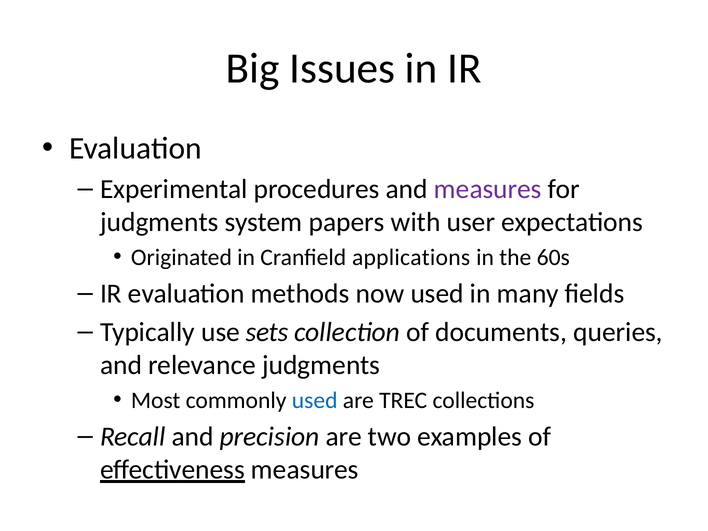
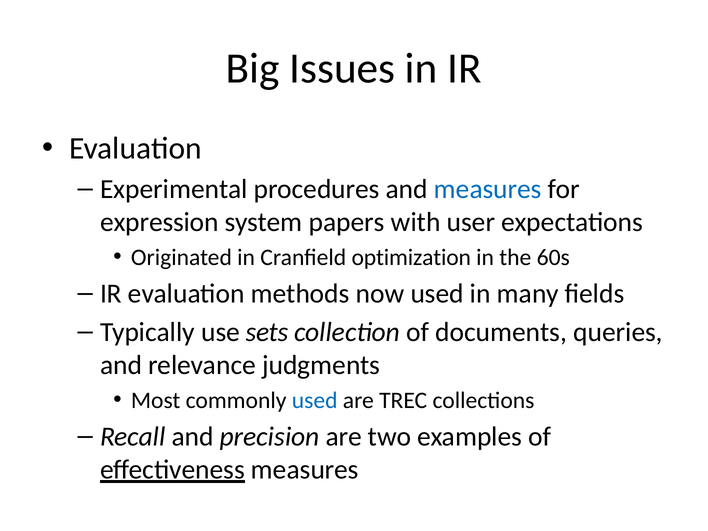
measures colour: purple -> blue (488, 189)
judgments: judgments -> expression (159, 222)
applications: applications -> optimization (411, 257)
